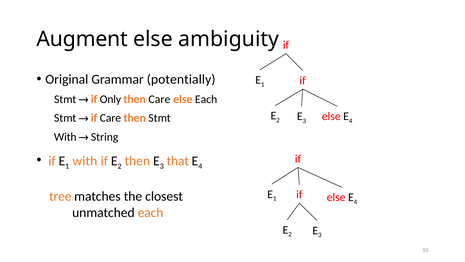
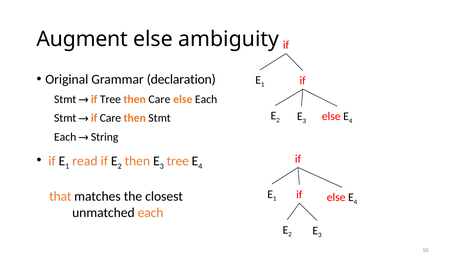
potentially: potentially -> declaration (181, 79)
if Only: Only -> Tree (110, 99)
With: With -> Each (65, 137)
with: with -> read (85, 161)
that: that -> tree (178, 161)
tree: tree -> that (60, 196)
